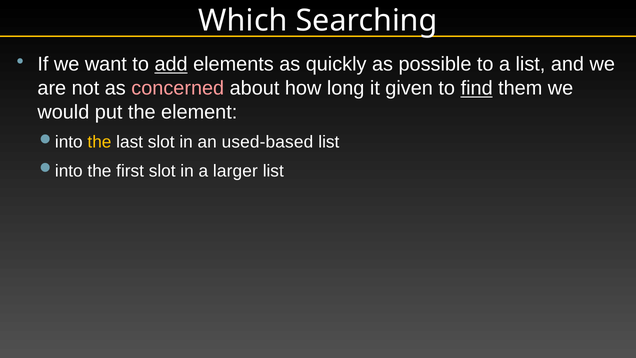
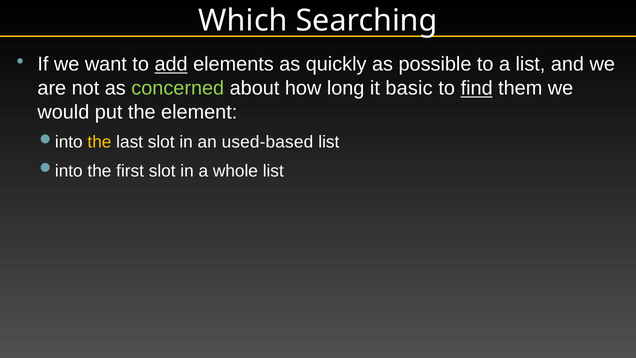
concerned colour: pink -> light green (178, 88)
given: given -> basic (409, 88)
larger: larger -> whole (235, 171)
